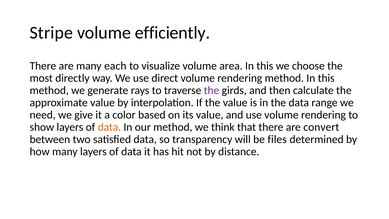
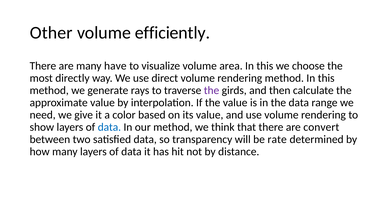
Stripe: Stripe -> Other (51, 33)
each: each -> have (115, 66)
data colour: orange -> blue (109, 127)
files: files -> rate (277, 139)
